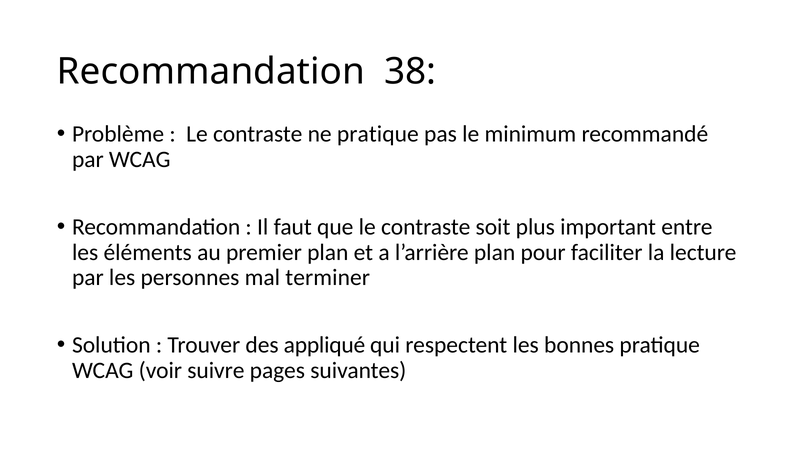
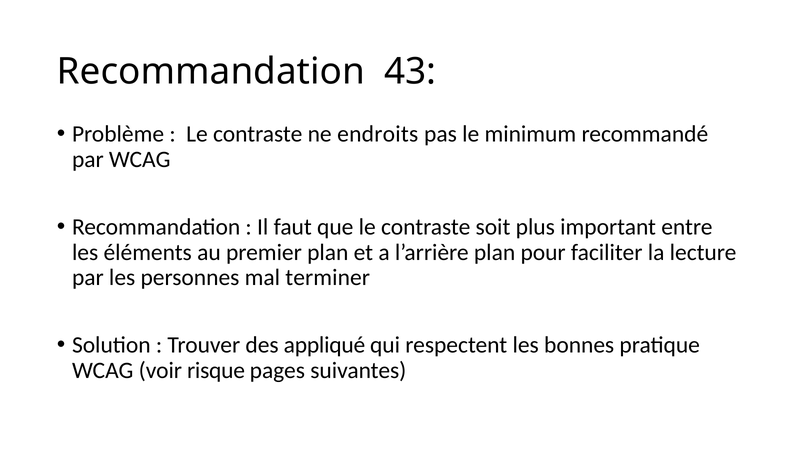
38: 38 -> 43 (410, 72)
ne pratique: pratique -> endroits (378, 134)
suivre: suivre -> risque (216, 371)
